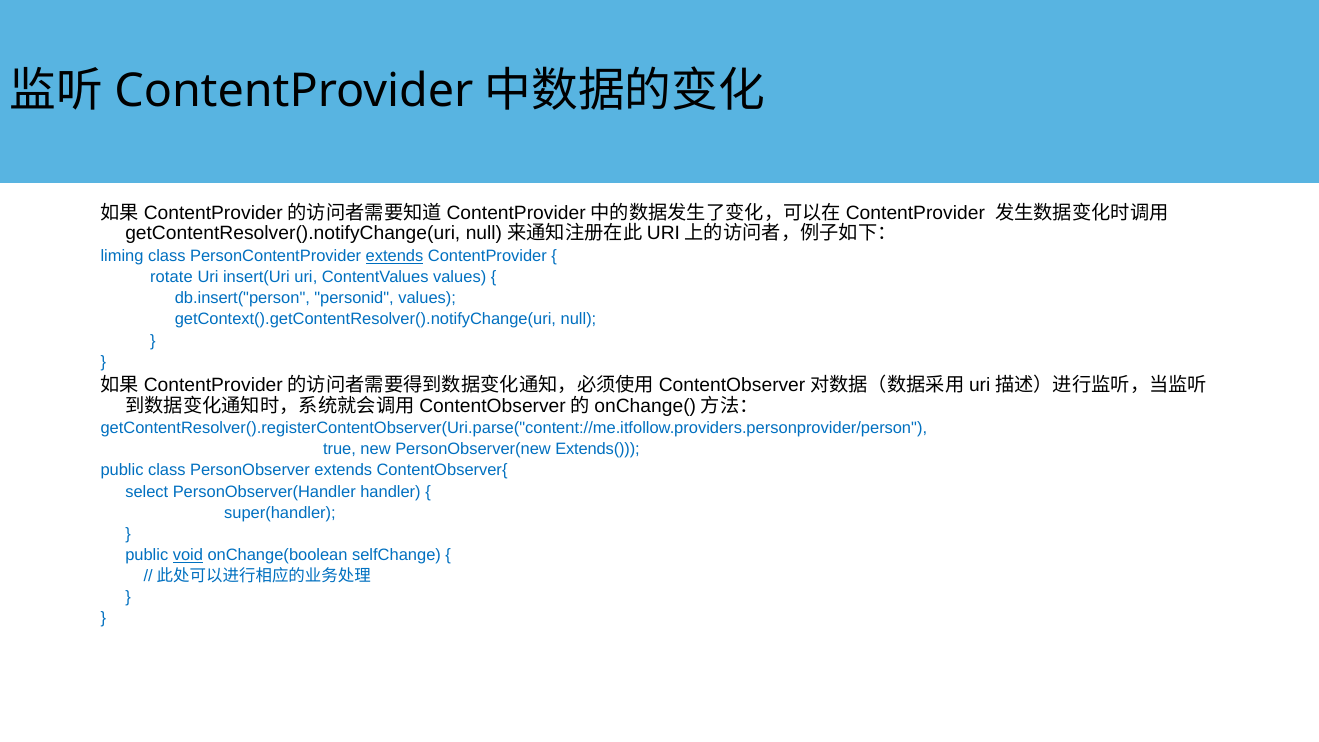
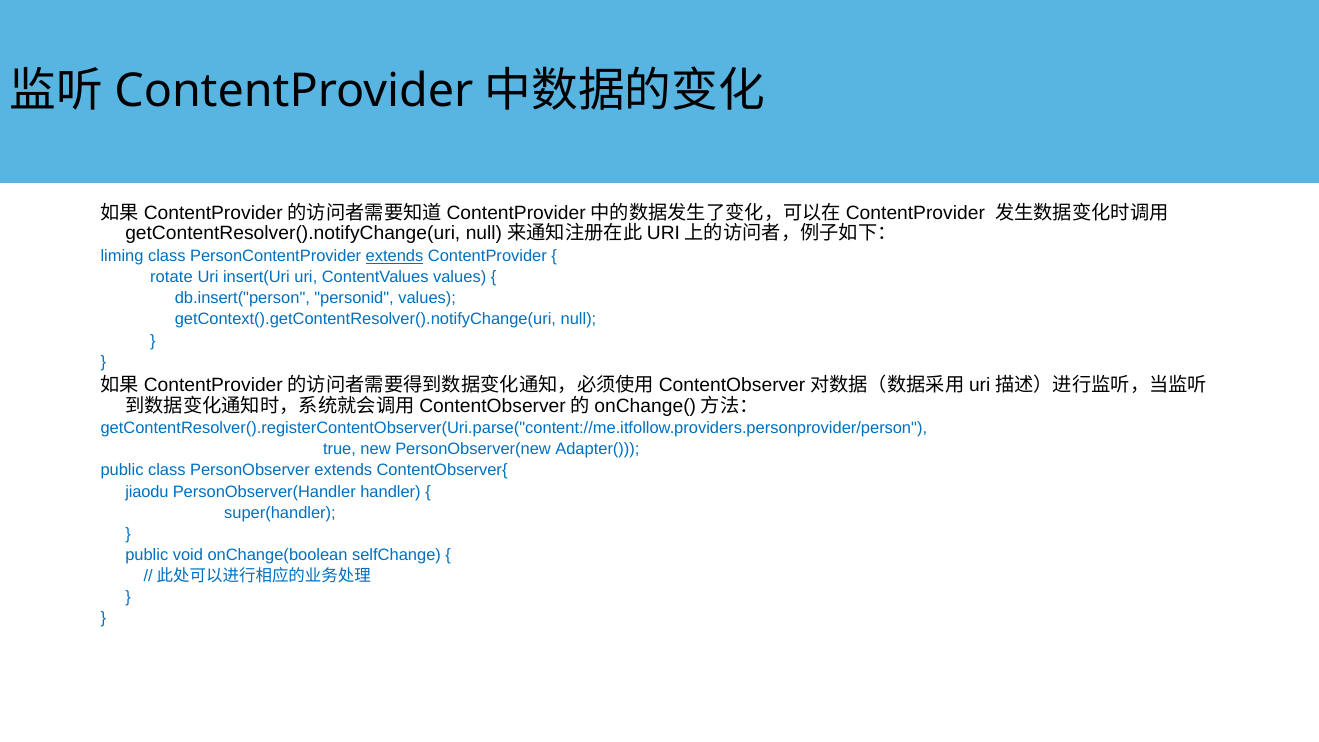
Extends(: Extends( -> Adapter( (597, 449)
select: select -> jiaodu (147, 492)
void underline: present -> none (188, 555)
